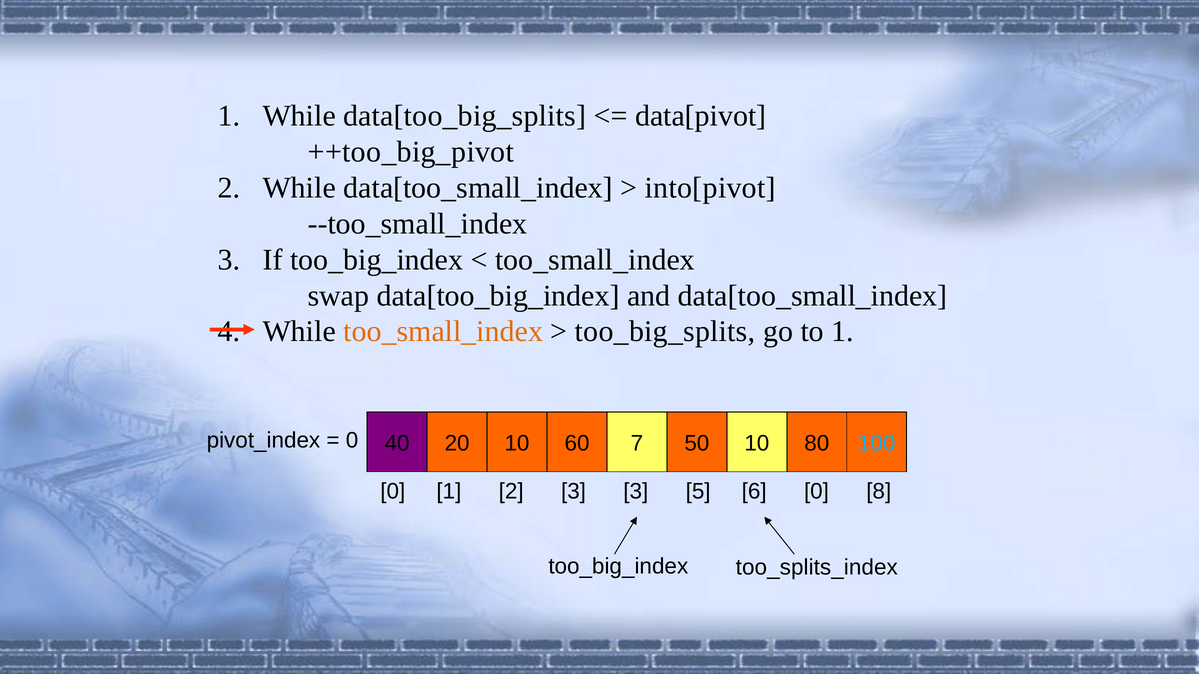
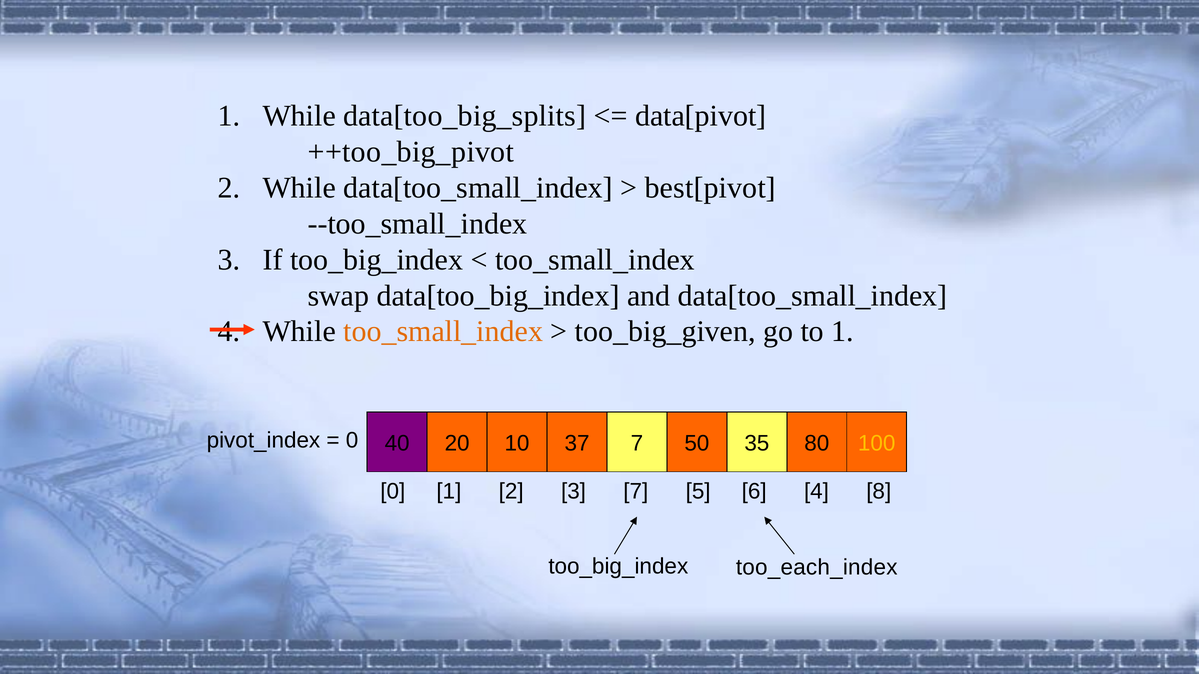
into[pivot: into[pivot -> best[pivot (710, 188)
too_big_splits: too_big_splits -> too_big_given (665, 332)
60: 60 -> 37 (577, 444)
50 10: 10 -> 35 (757, 444)
100 colour: light blue -> yellow (877, 444)
3 3: 3 -> 7 (636, 492)
6 0: 0 -> 4 (816, 492)
too_splits_index: too_splits_index -> too_each_index (817, 568)
